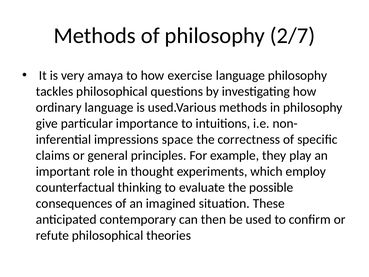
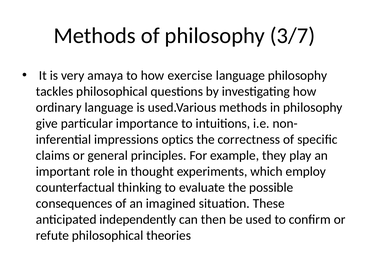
2/7: 2/7 -> 3/7 (293, 36)
space: space -> optics (178, 139)
contemporary: contemporary -> independently (138, 219)
